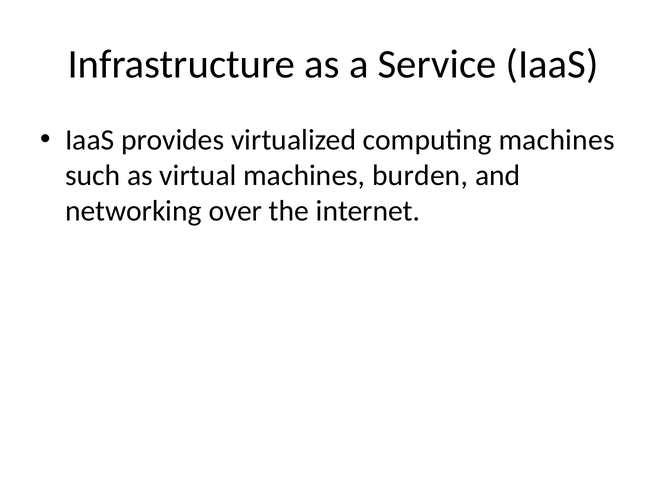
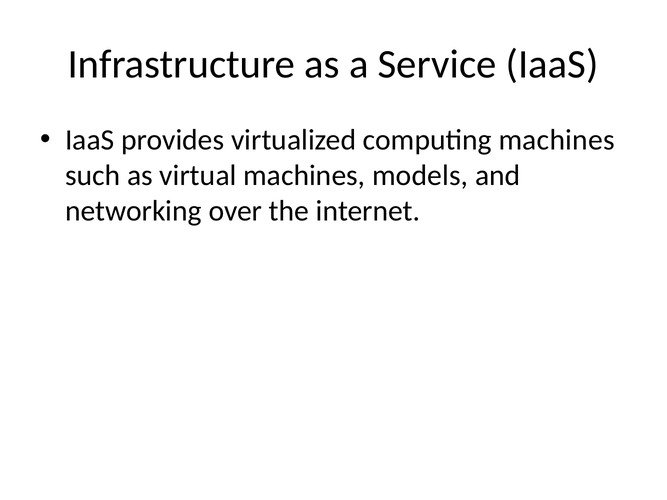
burden: burden -> models (420, 176)
